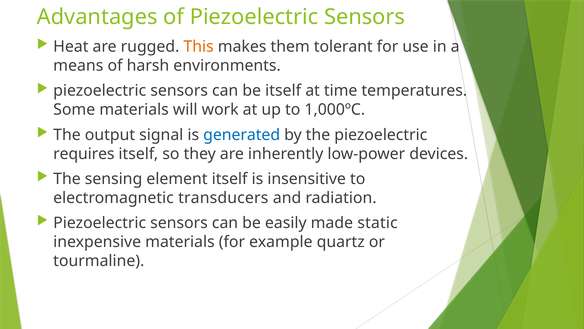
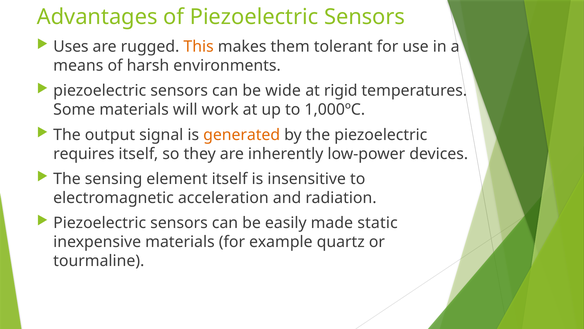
Heat: Heat -> Uses (71, 47)
be itself: itself -> wide (283, 91)
time: time -> rigid (341, 91)
generated colour: blue -> orange (242, 135)
transducers: transducers -> acceleration (223, 198)
